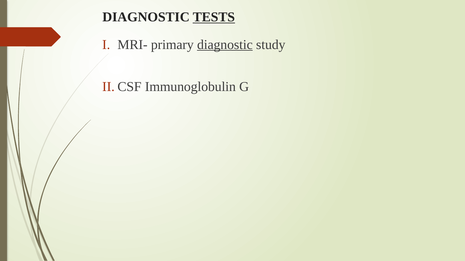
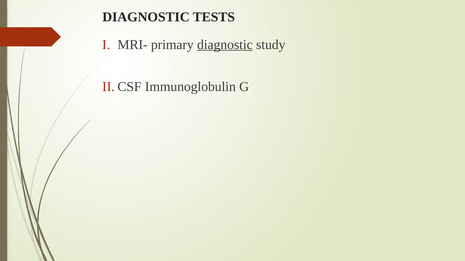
TESTS underline: present -> none (214, 17)
